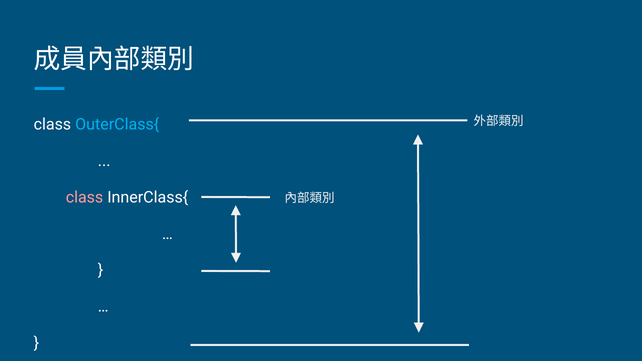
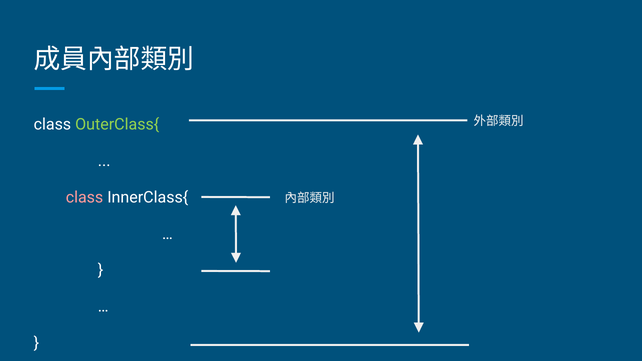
OuterClass{ colour: light blue -> light green (117, 125)
